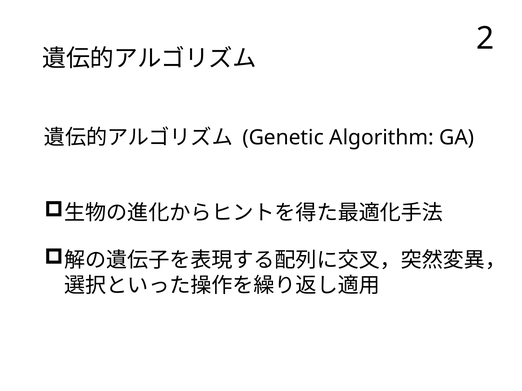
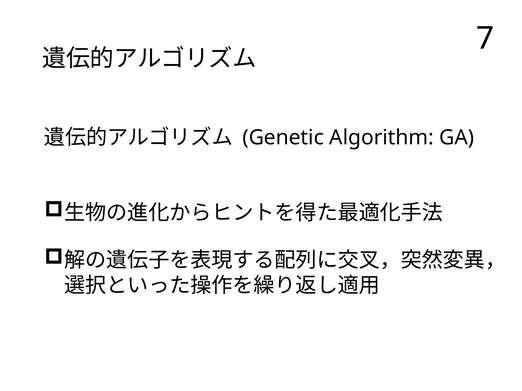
2: 2 -> 7 (485, 38)
